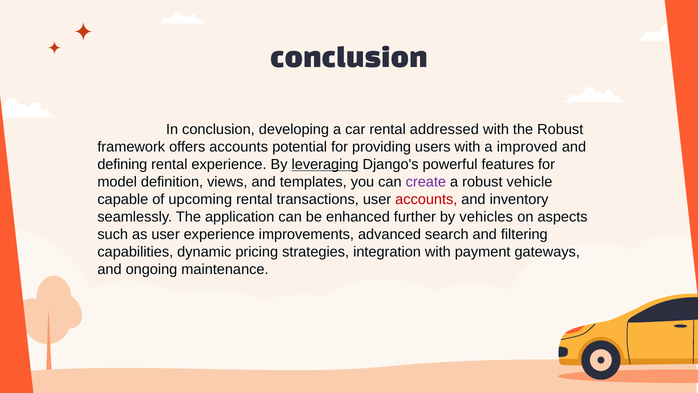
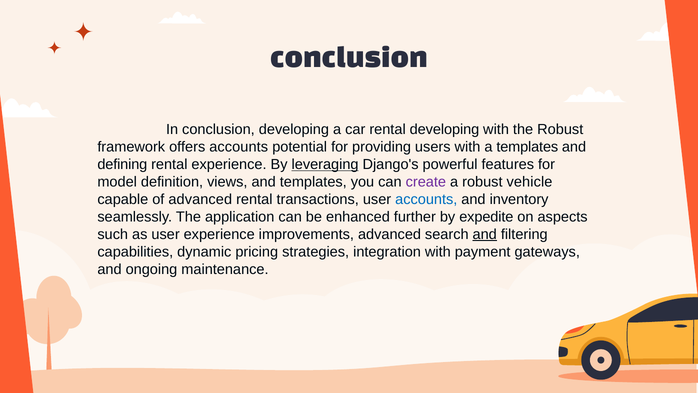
rental addressed: addressed -> developing (444, 129)
a improved: improved -> templates (527, 147)
of upcoming: upcoming -> advanced (200, 199)
accounts colour: red -> blue (426, 199)
vehicles: vehicles -> expedite (486, 217)
and underline: none -> present (485, 234)
